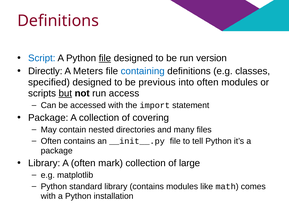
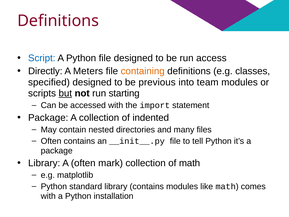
file underline: present -> none (105, 58)
version: version -> access (211, 58)
containing colour: blue -> orange (143, 71)
into often: often -> team (208, 82)
access: access -> starting (124, 93)
covering: covering -> indented (151, 118)
of large: large -> math (190, 163)
